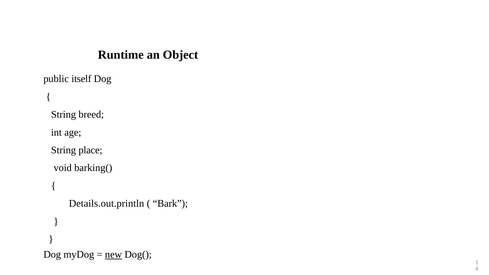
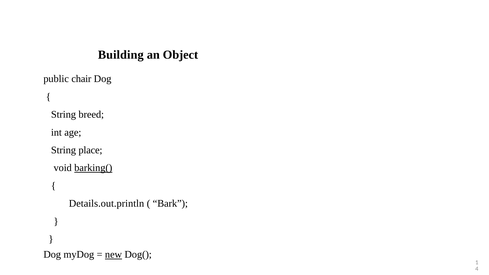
Runtime: Runtime -> Building (121, 55)
itself: itself -> chair (81, 79)
barking( underline: none -> present (93, 168)
